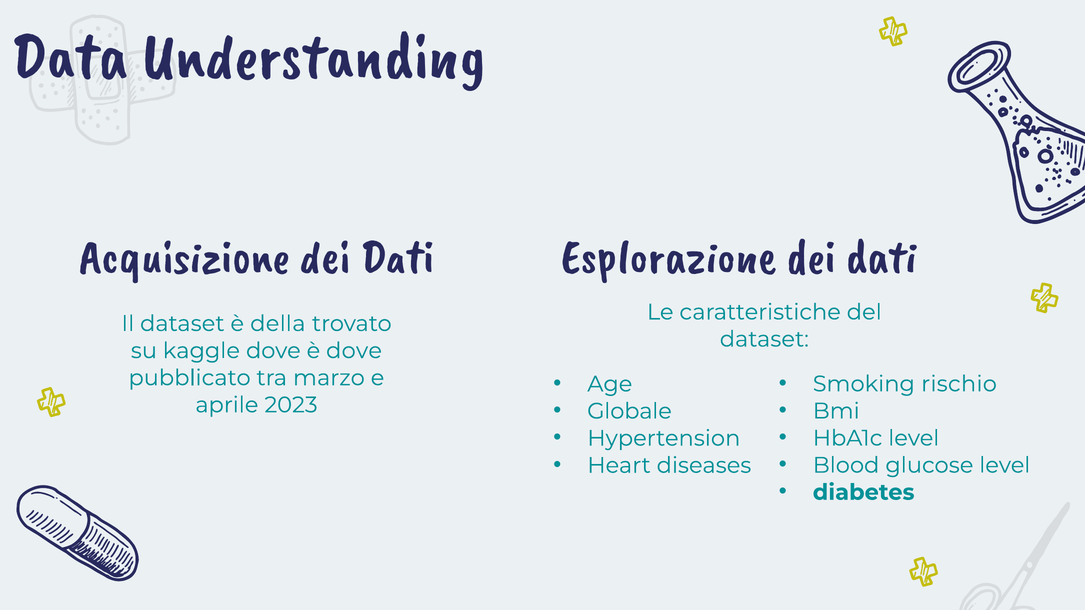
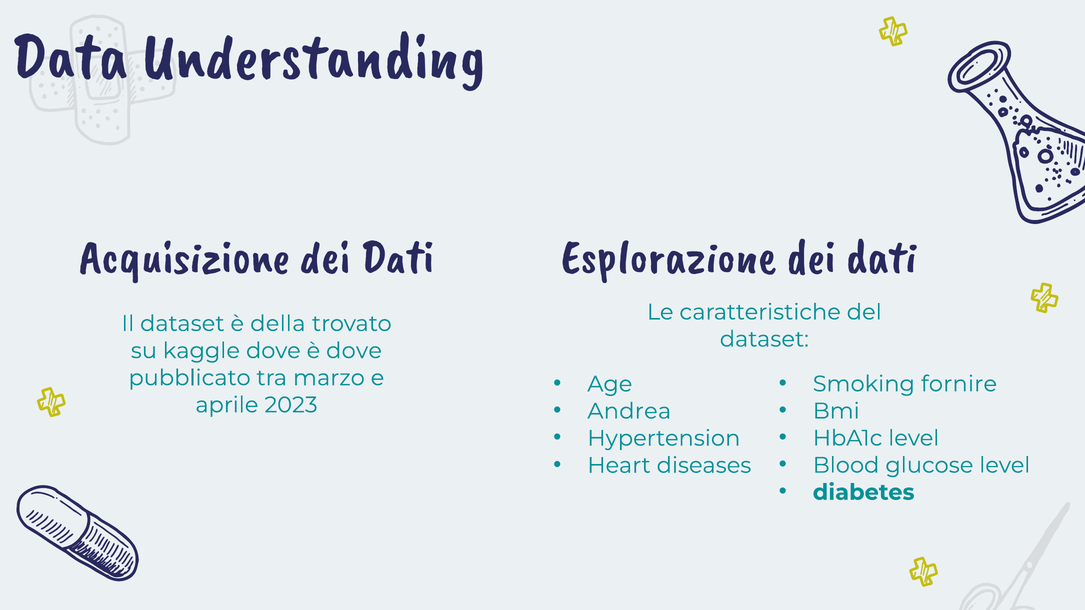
rischio: rischio -> fornire (959, 384)
Globale: Globale -> Andrea (629, 411)
